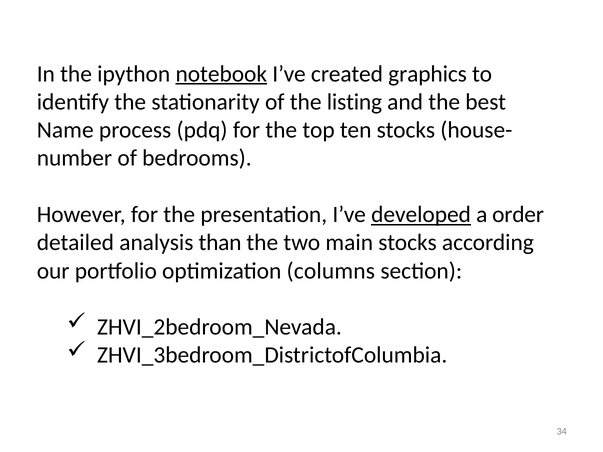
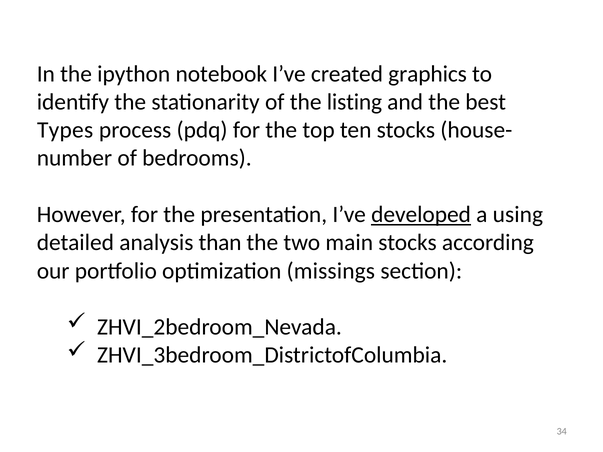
notebook underline: present -> none (221, 74)
Name: Name -> Types (65, 130)
order: order -> using (518, 215)
columns: columns -> missings (331, 271)
